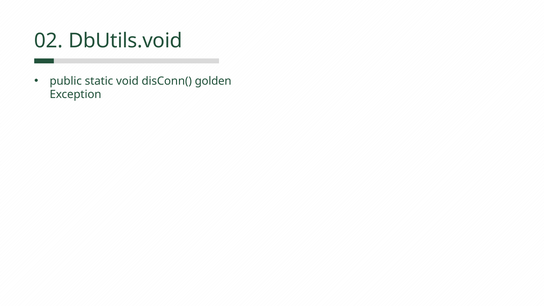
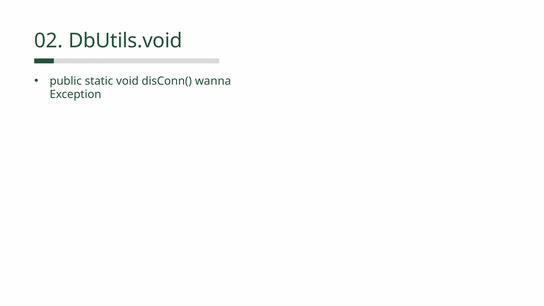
golden: golden -> wanna (213, 81)
